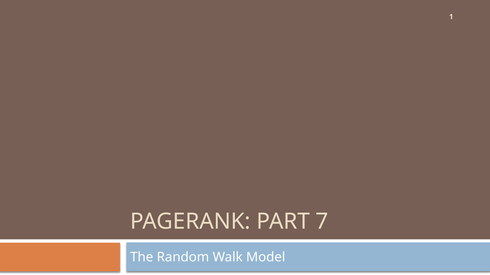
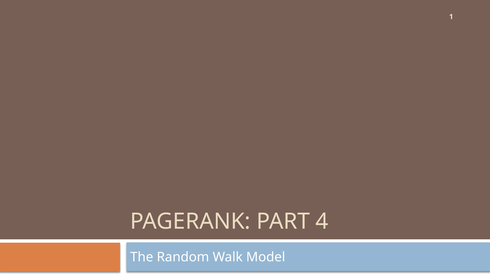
7: 7 -> 4 (322, 222)
